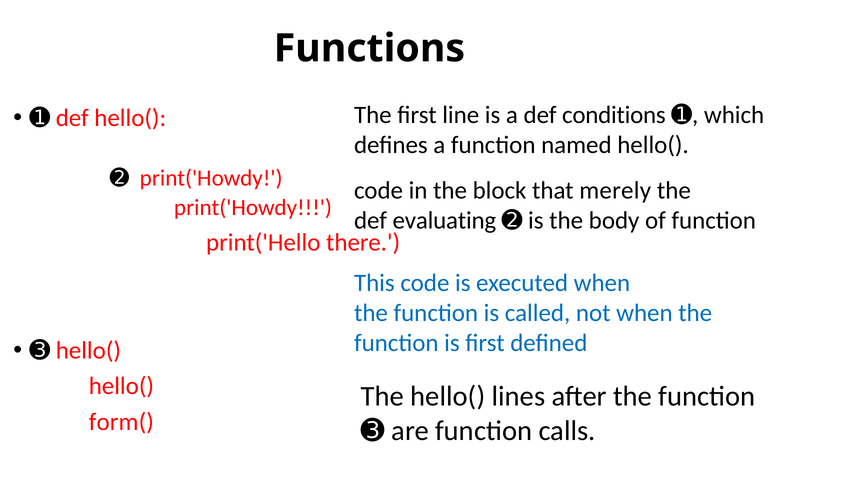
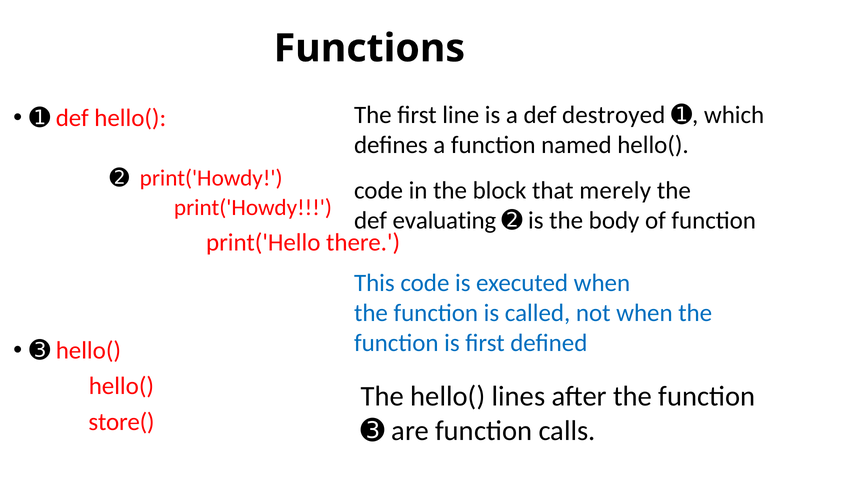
conditions: conditions -> destroyed (614, 115)
form(: form( -> store( (122, 422)
